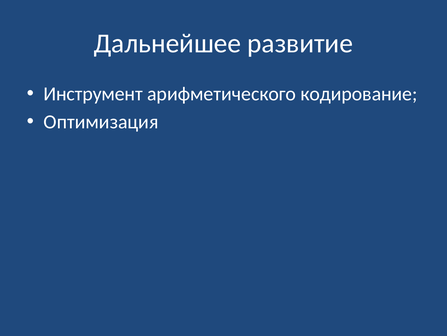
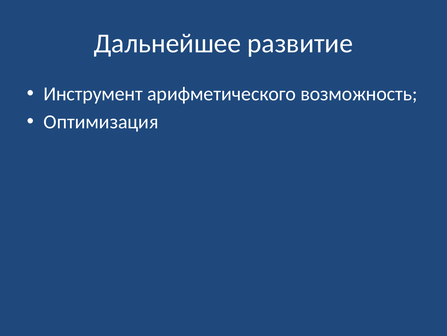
кодирование: кодирование -> возможность (359, 94)
